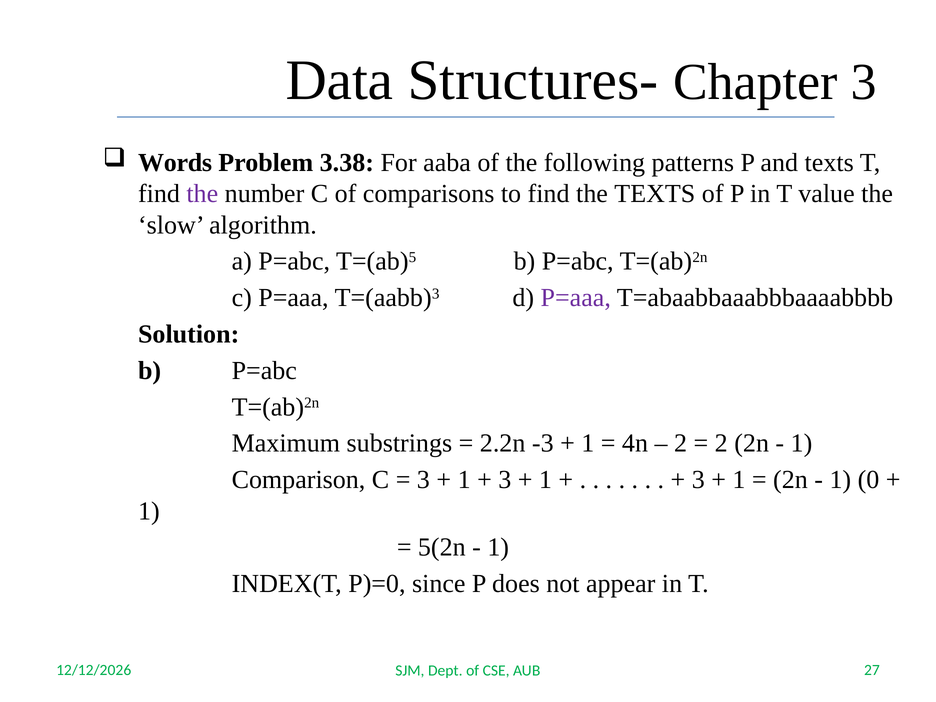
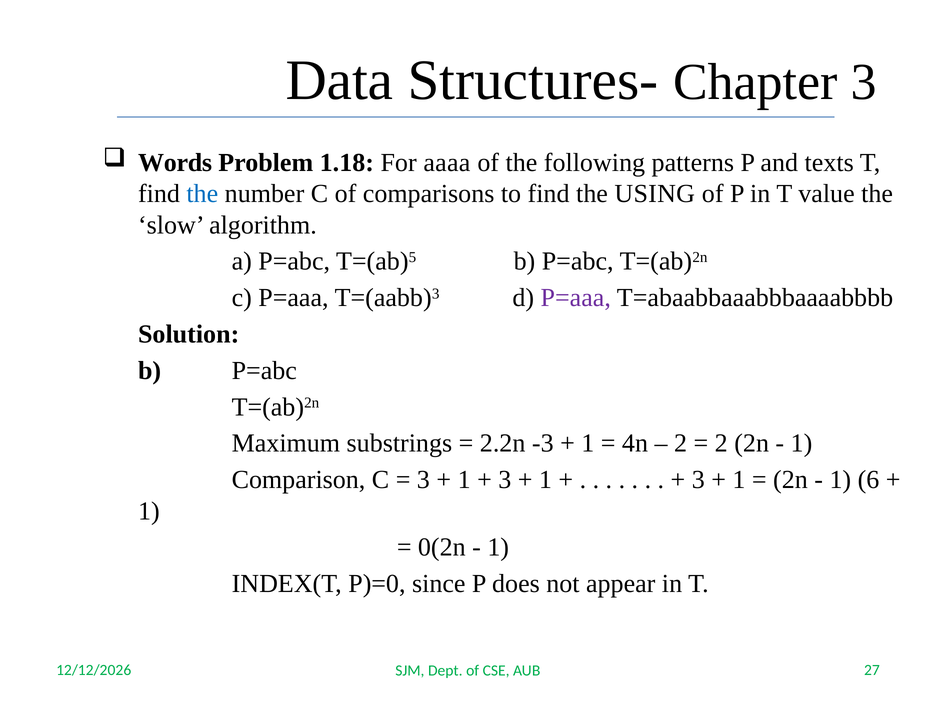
3.38: 3.38 -> 1.18 (347, 163)
aaba: aaba -> aaaa (447, 163)
the colour: purple -> blue (202, 194)
the TEXTS: TEXTS -> USING (655, 194)
0: 0 -> 6 (869, 480)
5(2n: 5(2n -> 0(2n (442, 547)
